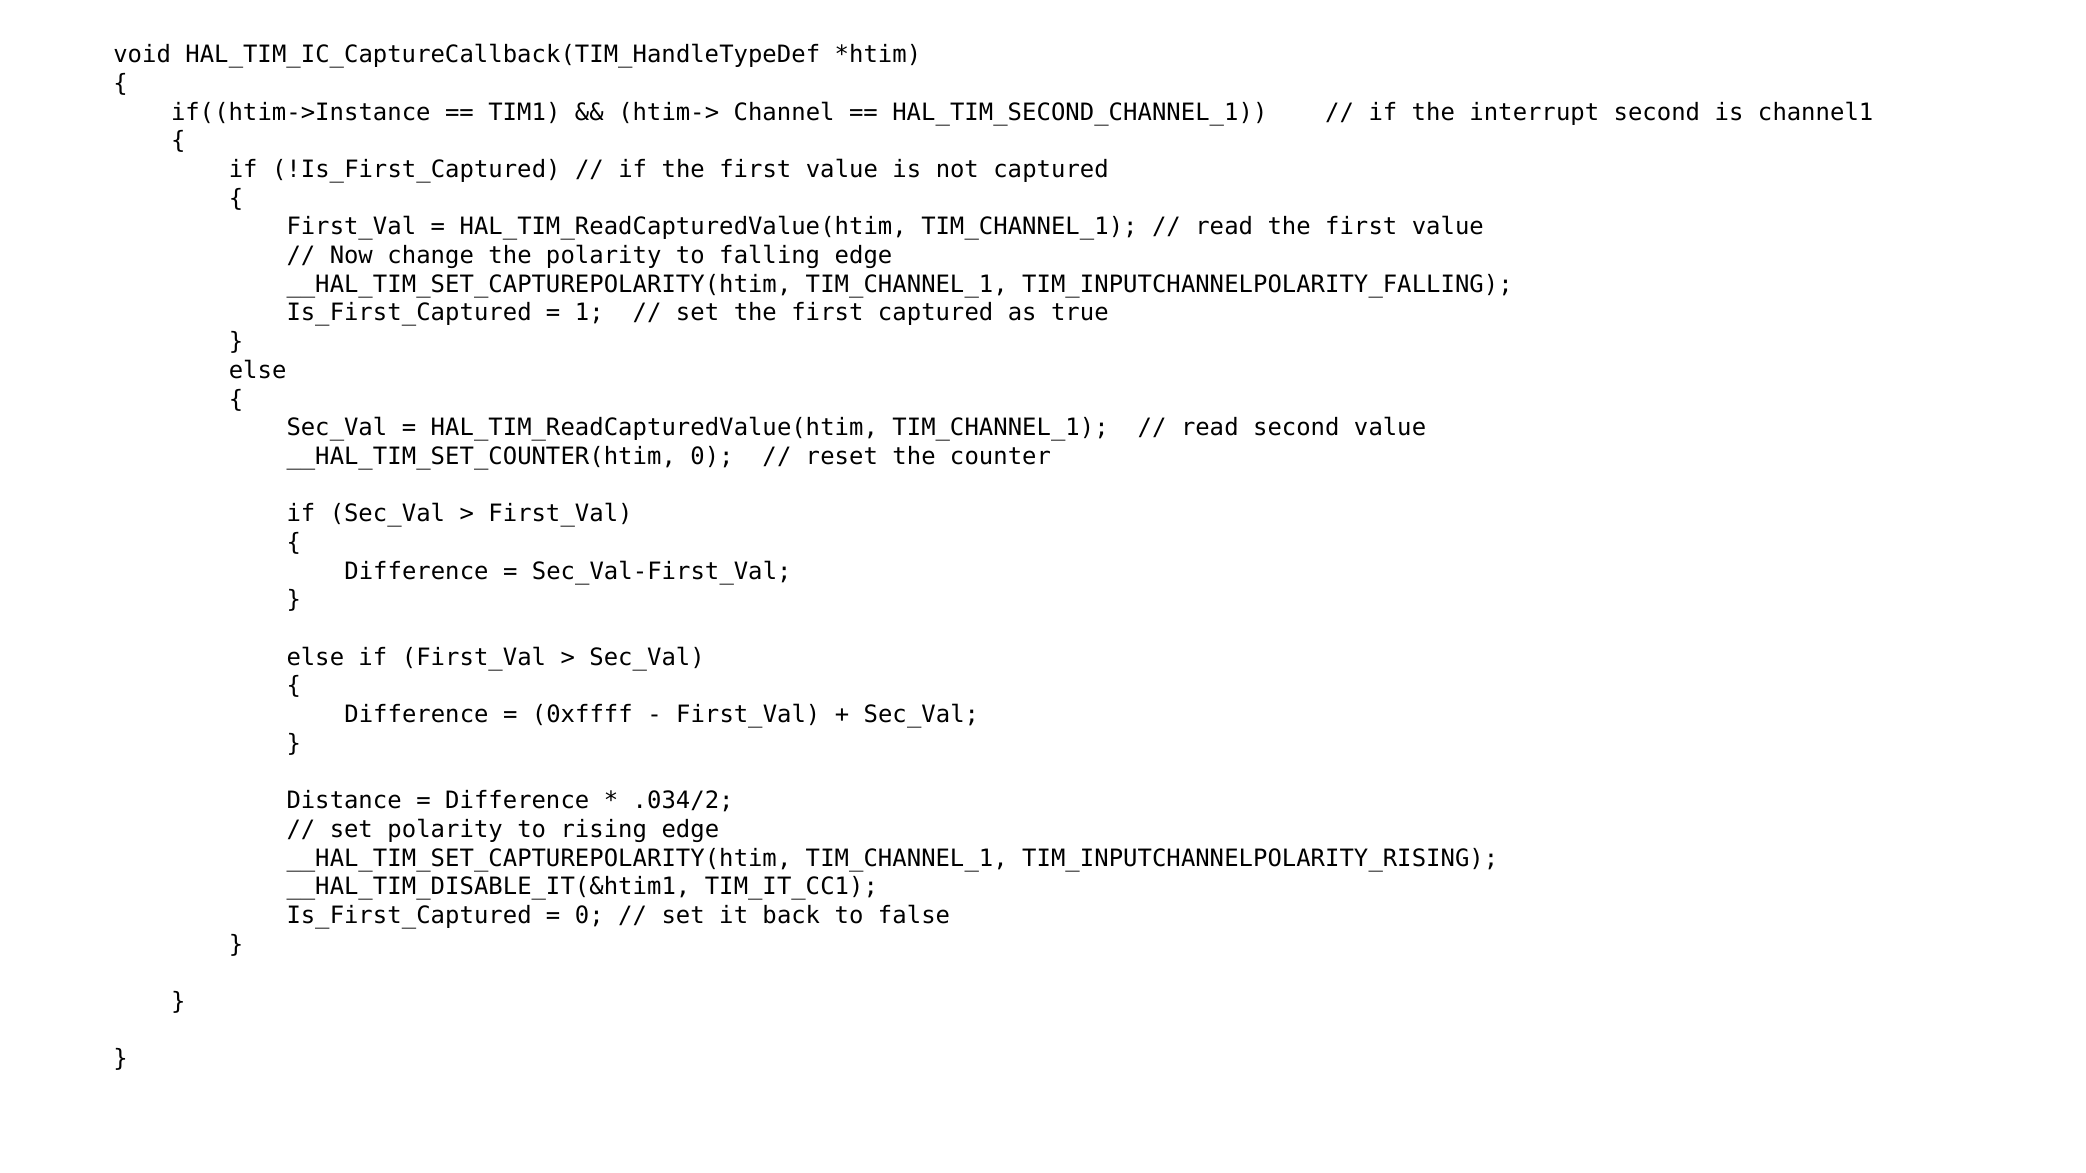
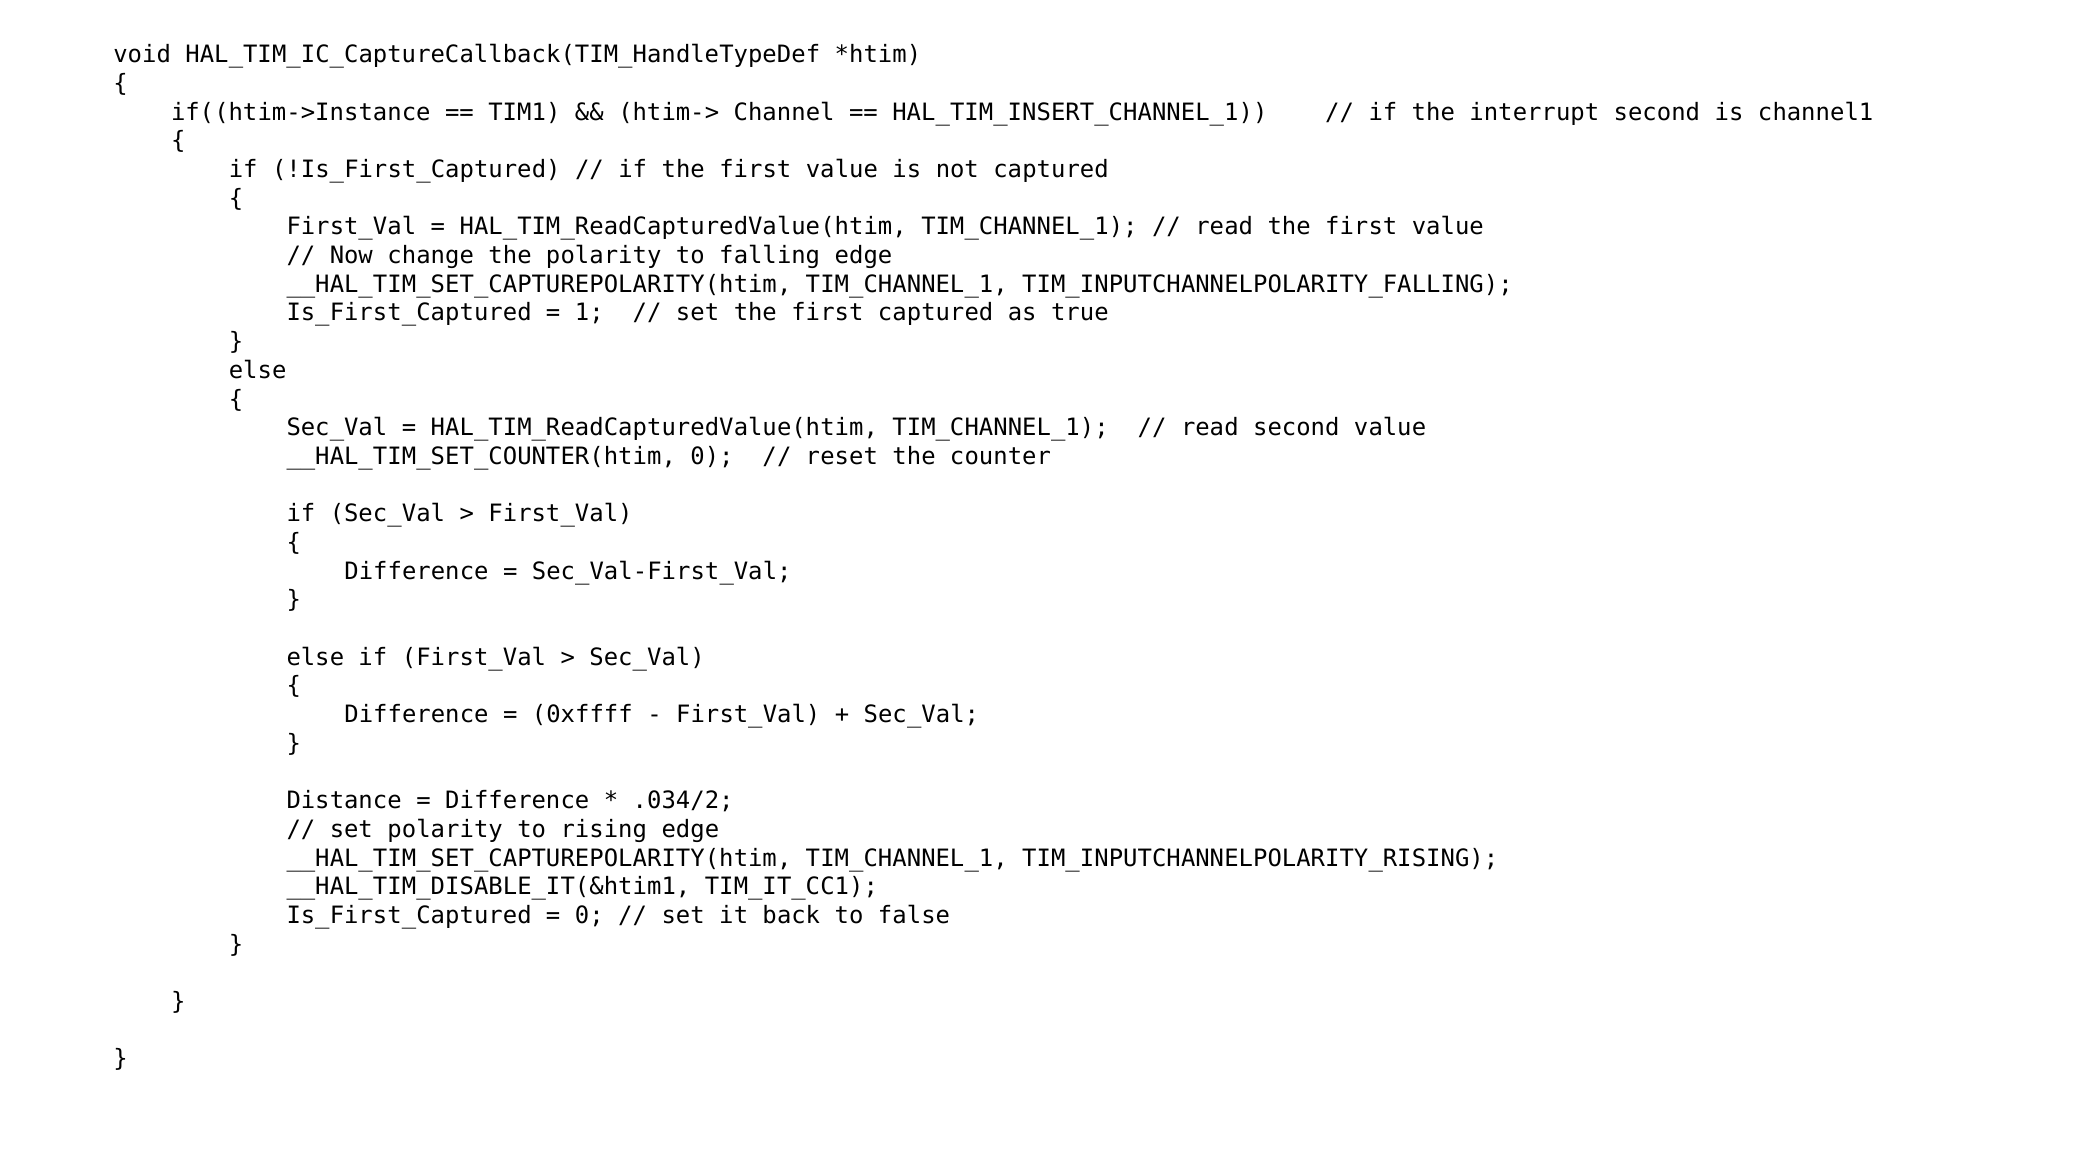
HAL_TIM_SECOND_CHANNEL_1: HAL_TIM_SECOND_CHANNEL_1 -> HAL_TIM_INSERT_CHANNEL_1 (1080, 112)
